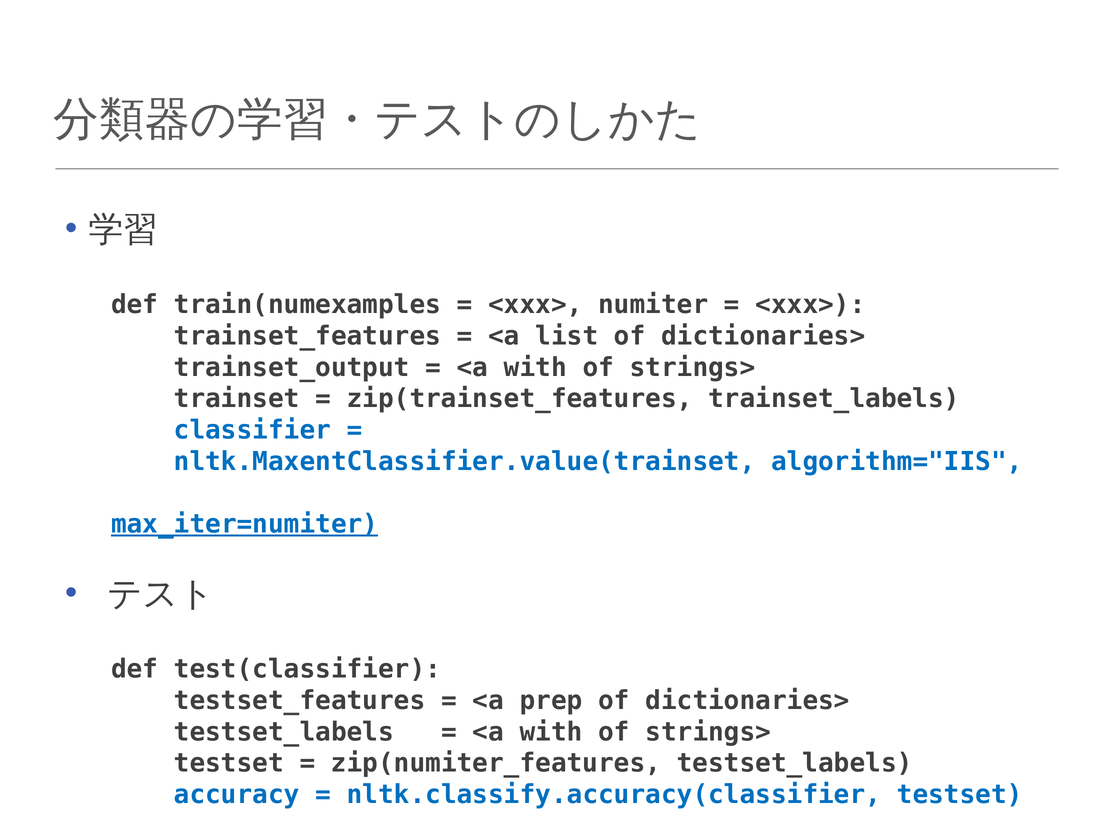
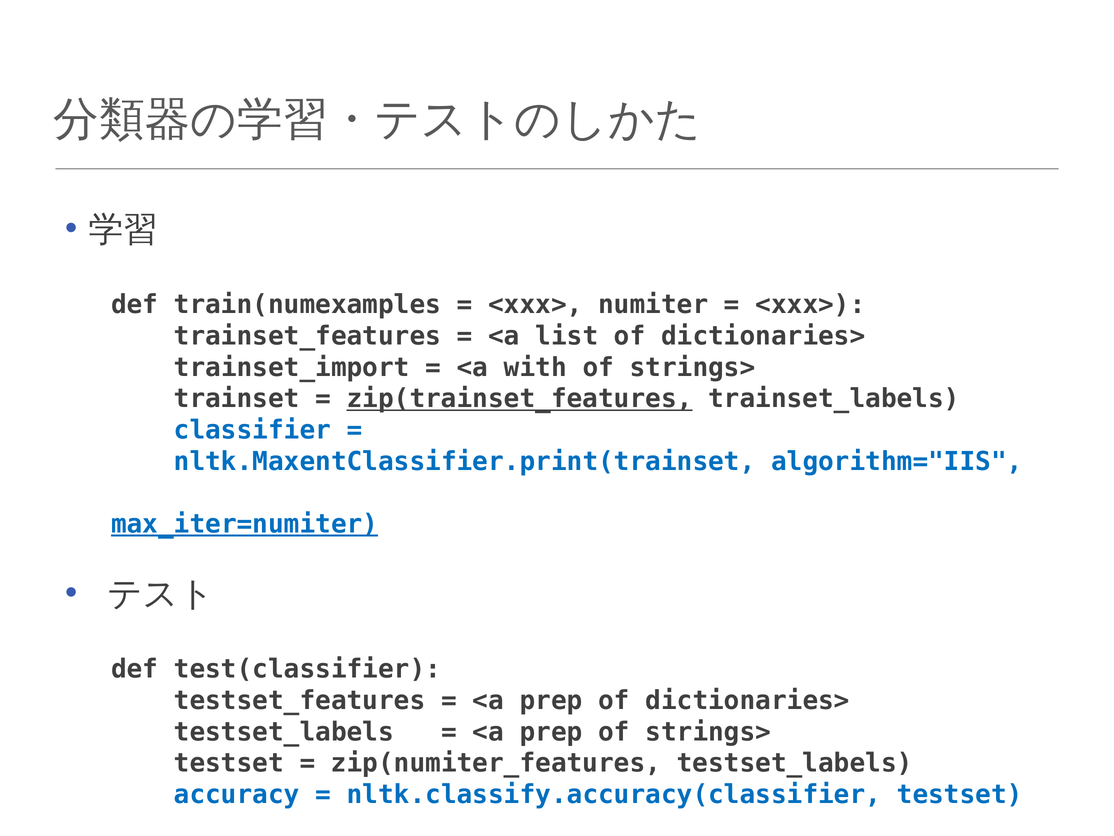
trainset_output: trainset_output -> trainset_import (292, 367)
zip(trainset_features underline: none -> present (520, 399)
nltk.MaxentClassifier.value(trainset: nltk.MaxentClassifier.value(trainset -> nltk.MaxentClassifier.print(trainset (465, 461)
with: with -> prep (551, 731)
